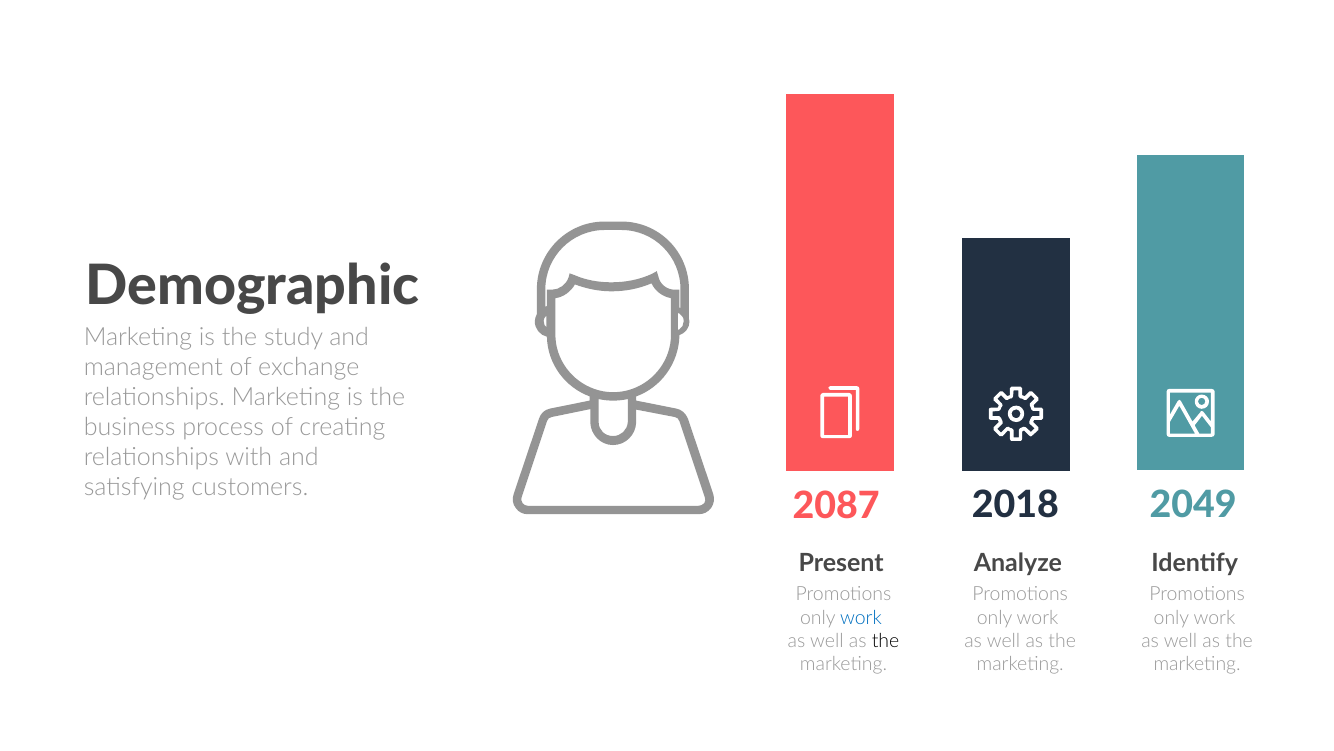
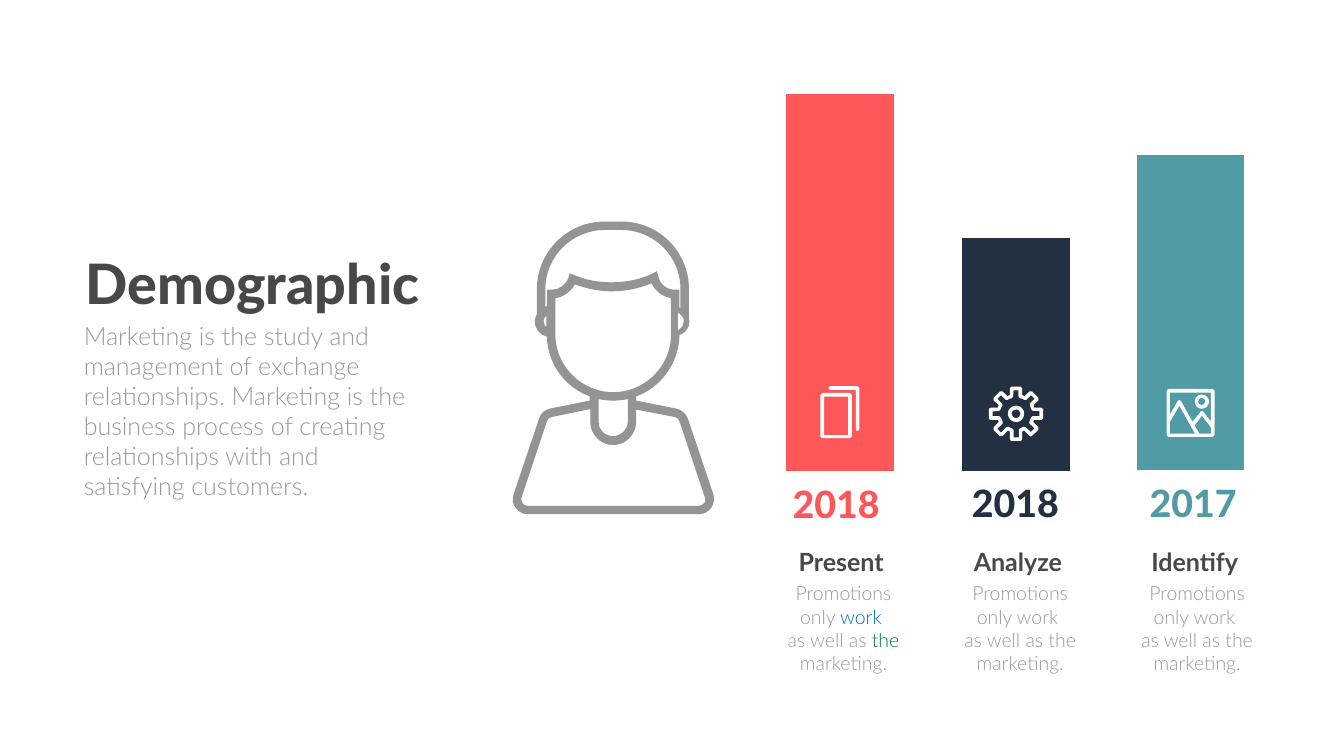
customers 2087: 2087 -> 2018 (836, 506)
2049: 2049 -> 2017 (1193, 505)
the colour: black -> green (886, 641)
